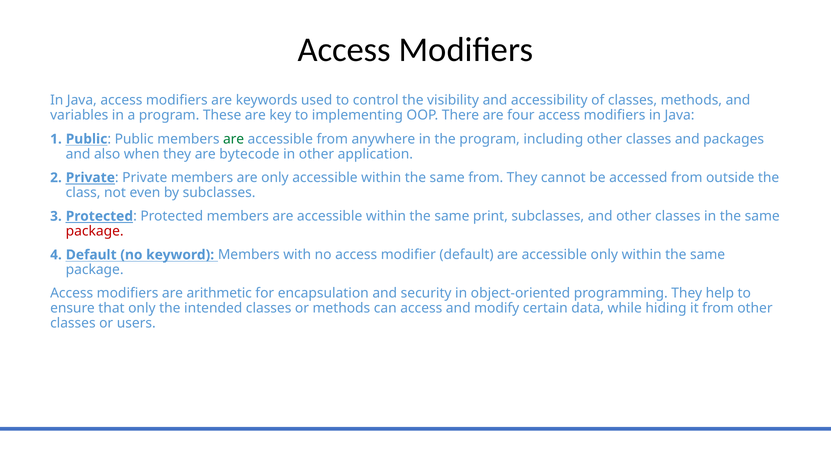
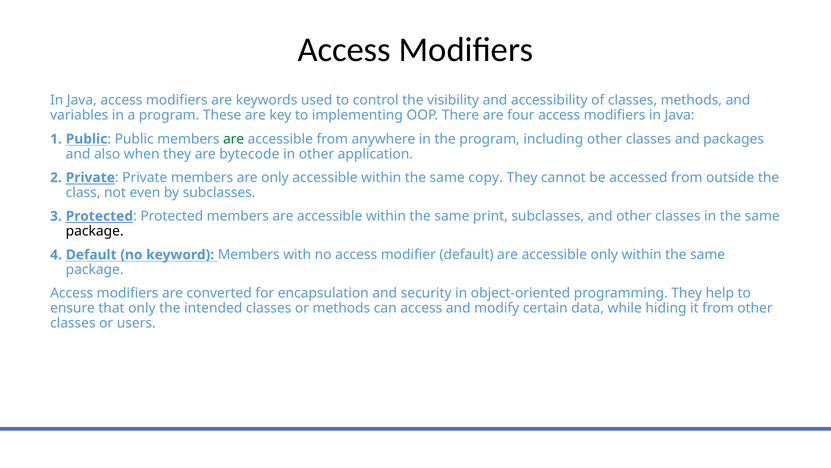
same from: from -> copy (486, 177)
package colour: red -> black (95, 231)
arithmetic: arithmetic -> converted (219, 293)
